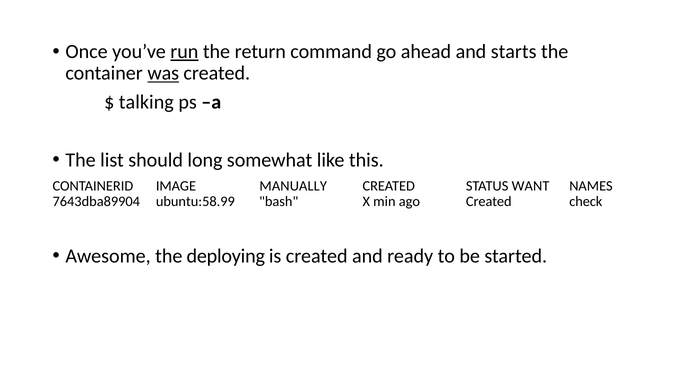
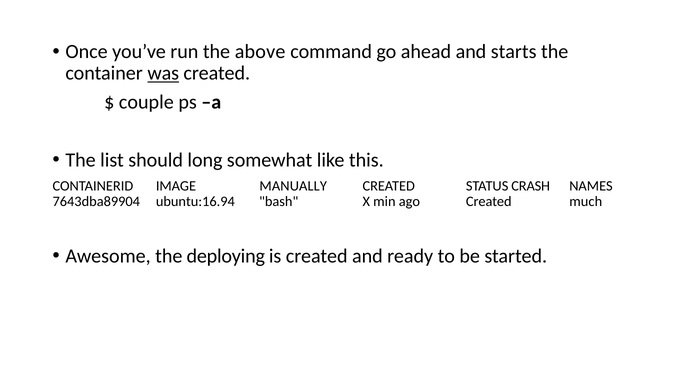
run underline: present -> none (184, 52)
return: return -> above (260, 52)
talking: talking -> couple (146, 102)
WANT: WANT -> CRASH (531, 186)
ubuntu:58.99: ubuntu:58.99 -> ubuntu:16.94 (195, 201)
check: check -> much (586, 201)
